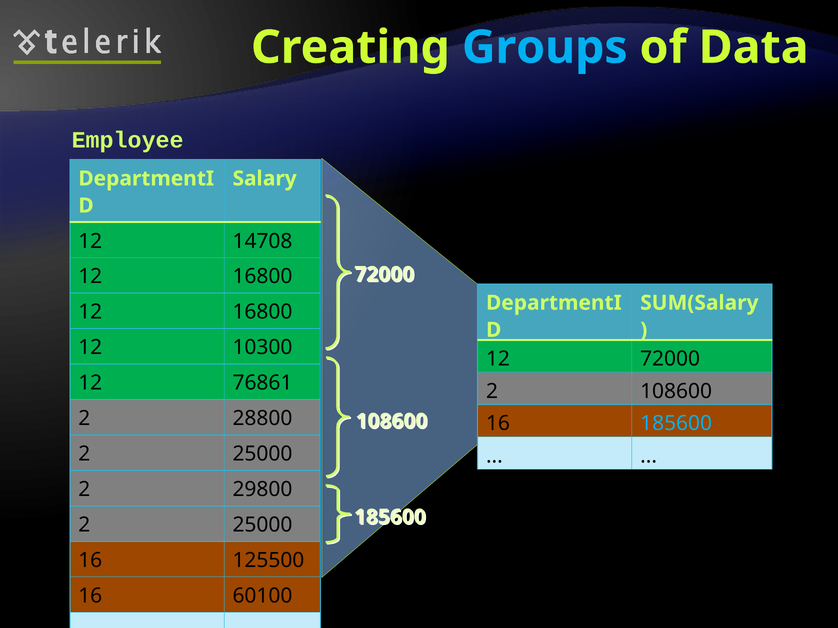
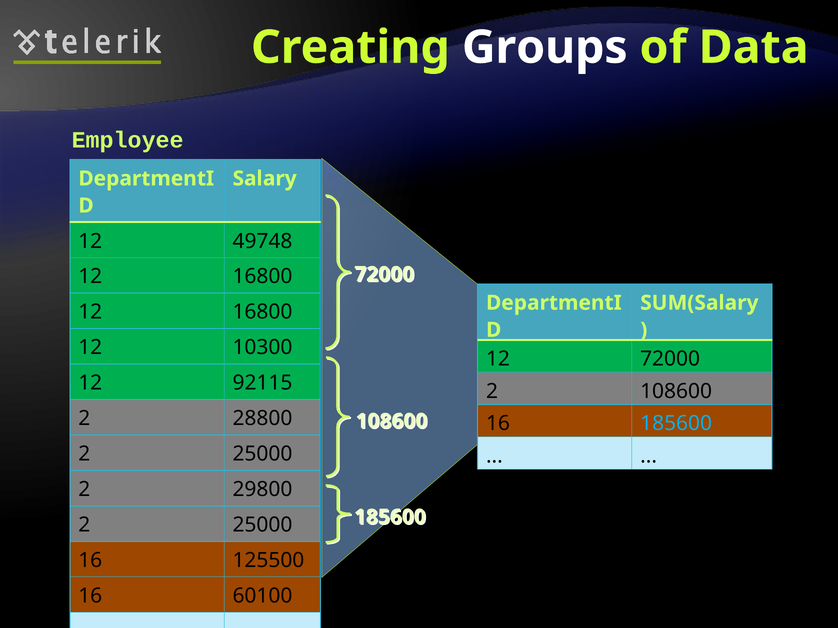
Groups colour: light blue -> white (545, 47)
14708: 14708 -> 49748 (262, 241)
76861: 76861 -> 92115 (262, 383)
